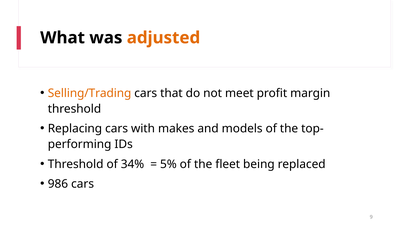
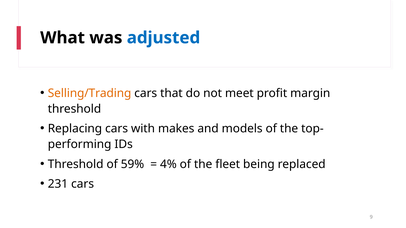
adjusted colour: orange -> blue (163, 38)
34%: 34% -> 59% (132, 164)
5%: 5% -> 4% (168, 164)
986: 986 -> 231 (58, 184)
